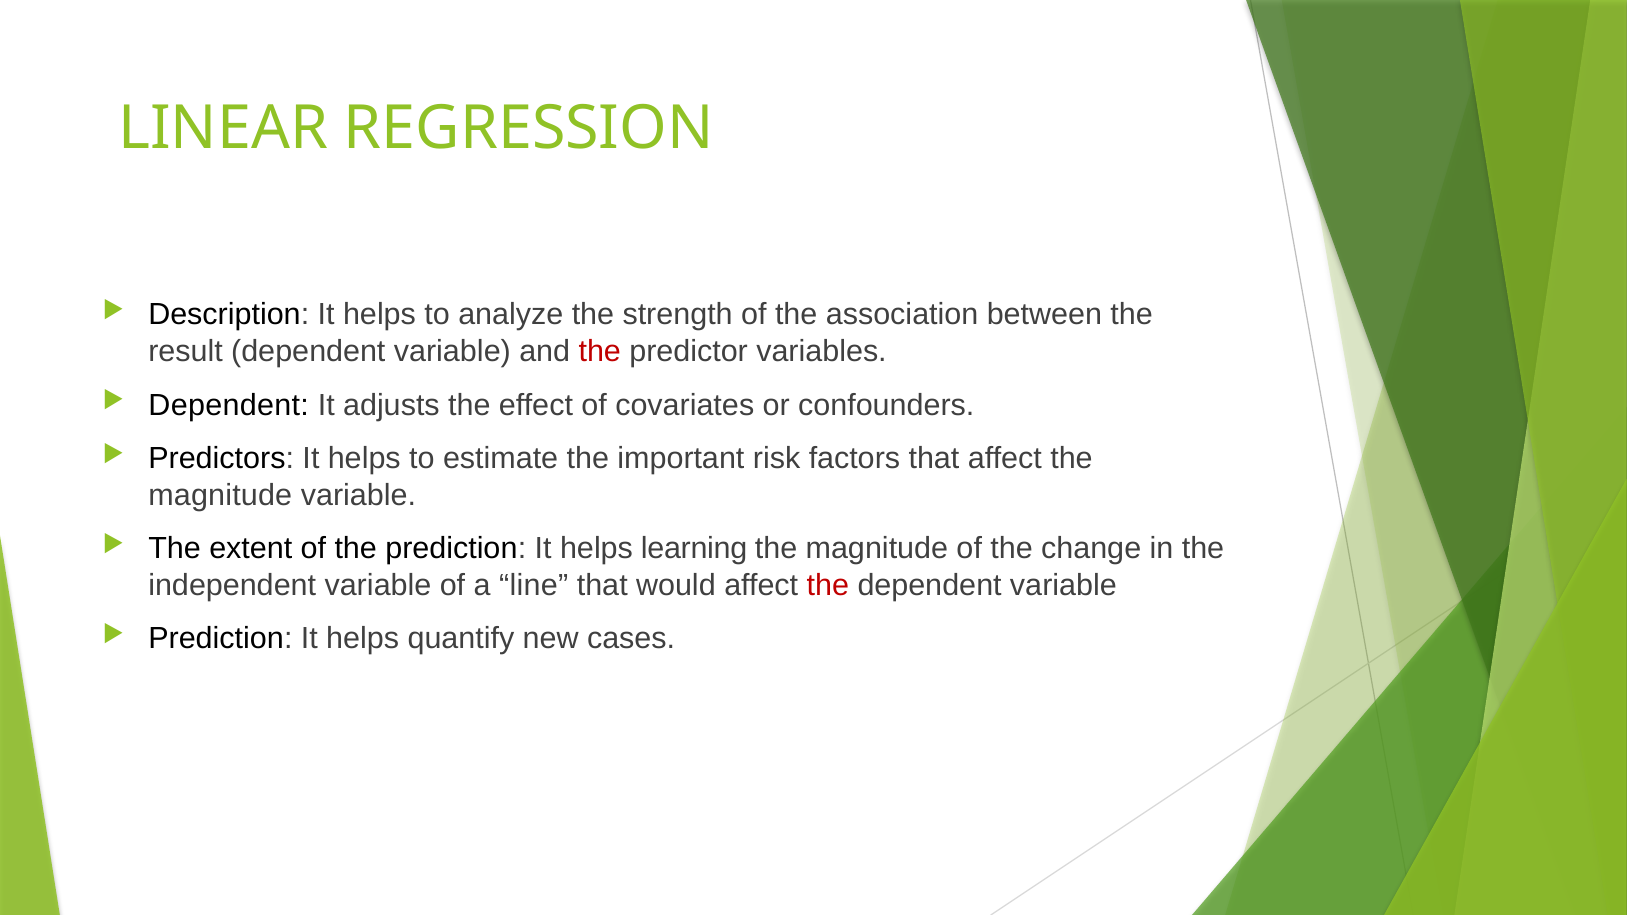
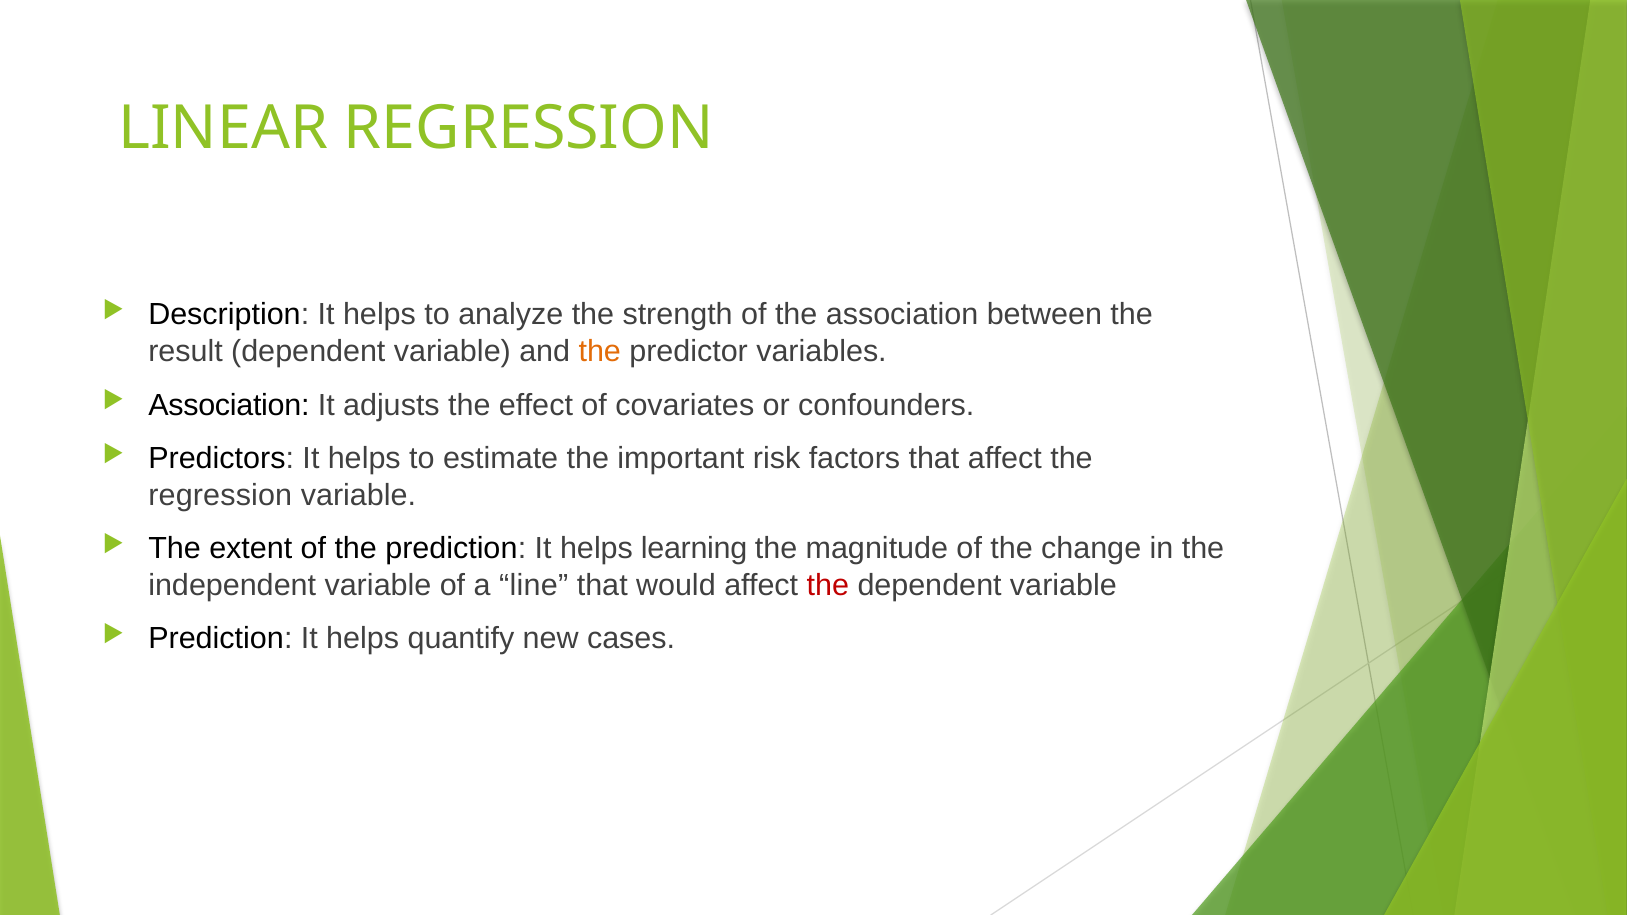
the colour: red -> orange (600, 351)
Dependent: Dependent -> Association (229, 405)
magnitude: magnitude -> regression (220, 495)
